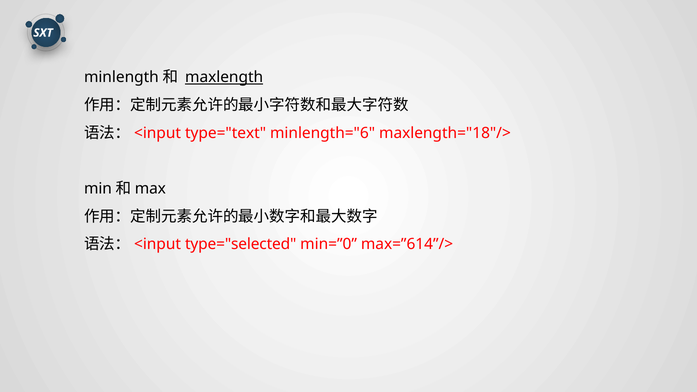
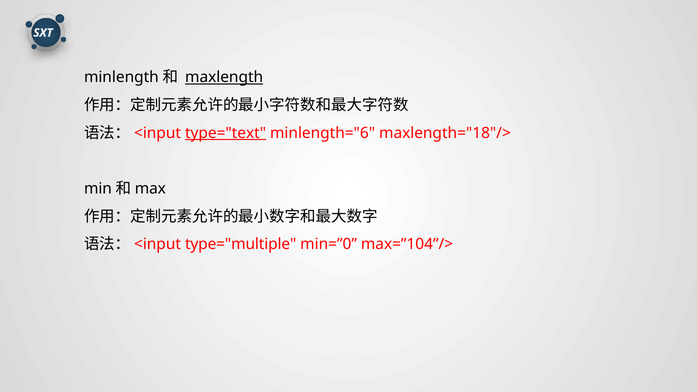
type="text underline: none -> present (226, 133)
type="selected: type="selected -> type="multiple (241, 244)
max=”614”/>: max=”614”/> -> max=”104”/> (407, 244)
